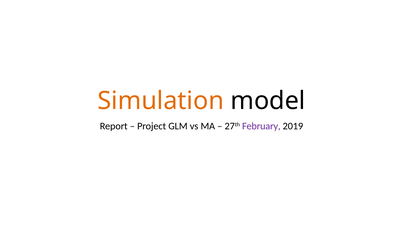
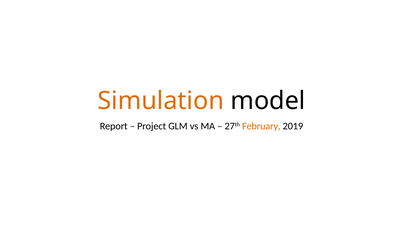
February colour: purple -> orange (261, 126)
